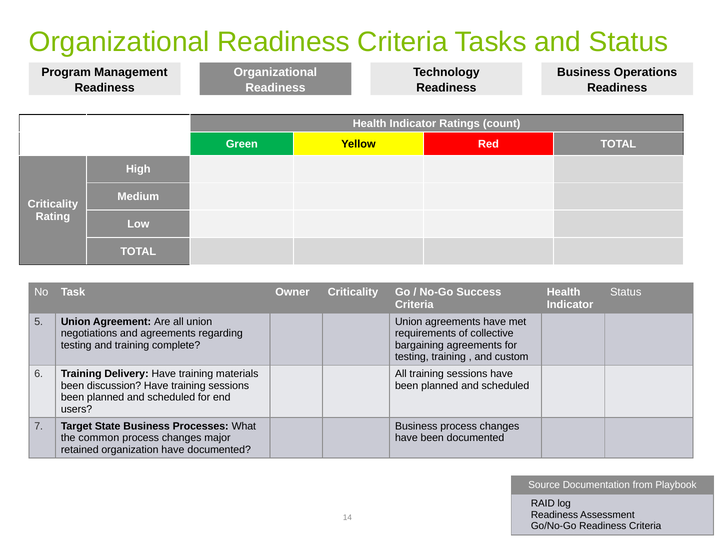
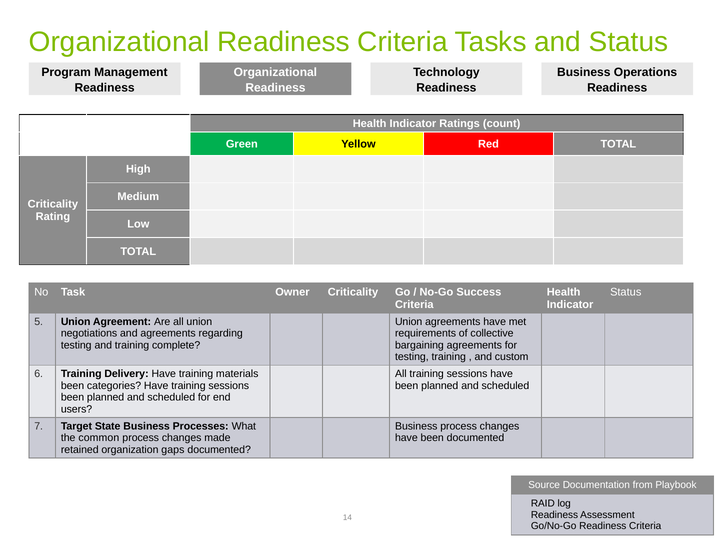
discussion: discussion -> categories (114, 385)
major: major -> made (217, 437)
organization have: have -> gaps (173, 449)
